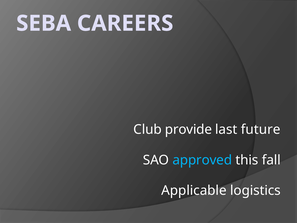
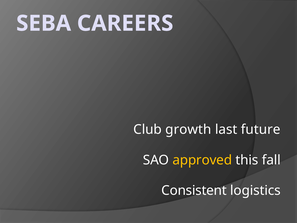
provide: provide -> growth (188, 129)
approved colour: light blue -> yellow (202, 160)
Applicable: Applicable -> Consistent (194, 190)
